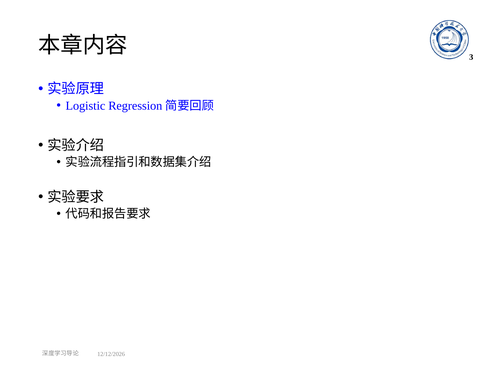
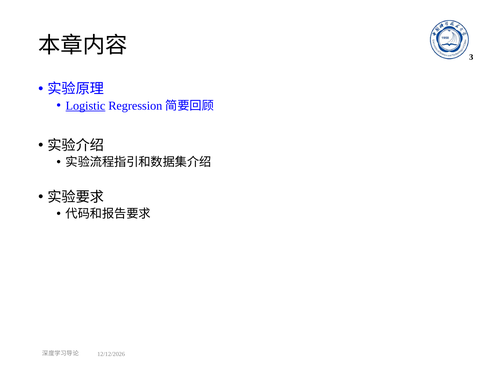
Logistic underline: none -> present (85, 106)
